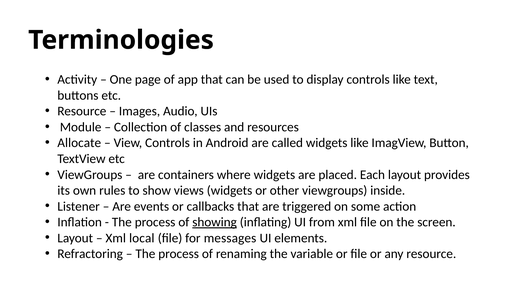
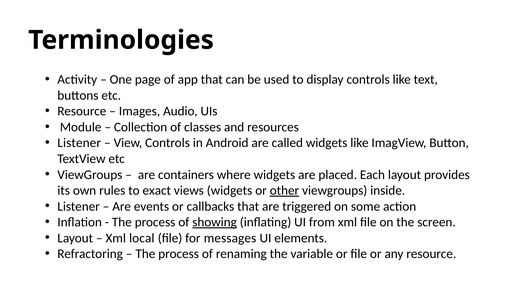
Allocate: Allocate -> Listener (79, 143)
show: show -> exact (157, 190)
other underline: none -> present (284, 190)
